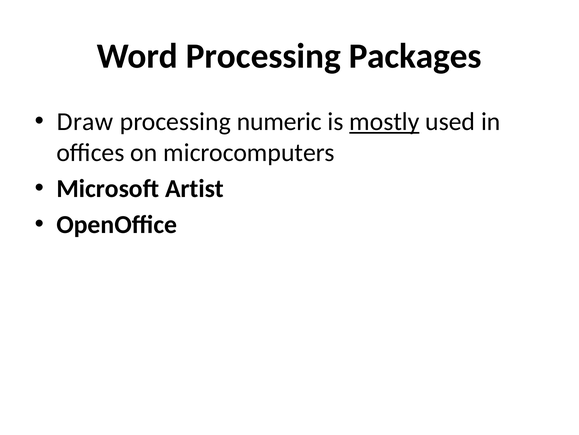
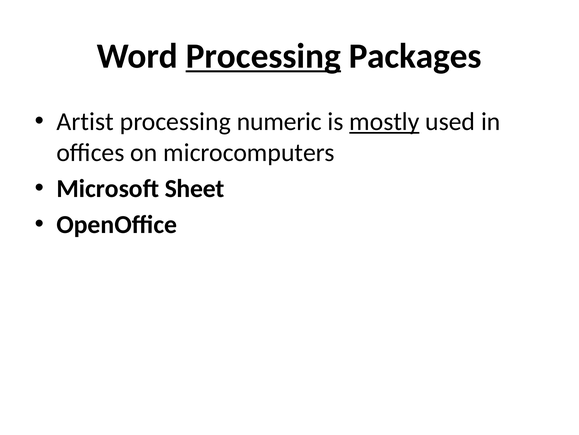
Processing underline: none -> present (263, 56)
Draw: Draw -> Artist (85, 121)
Artist: Artist -> Sheet (195, 188)
